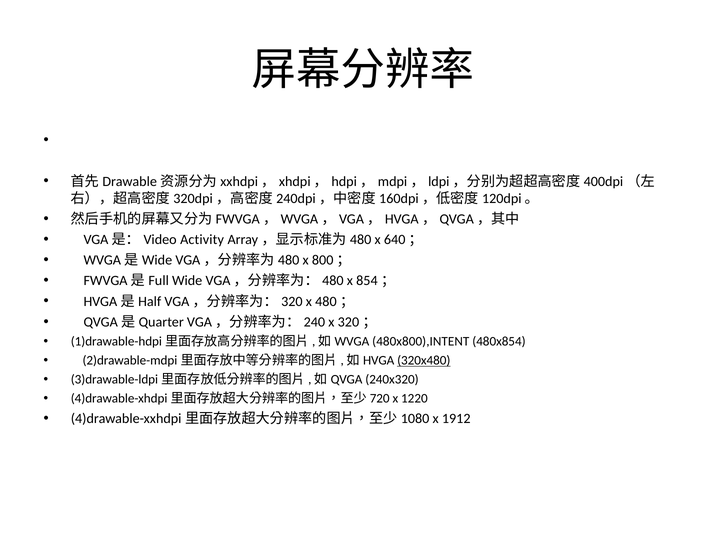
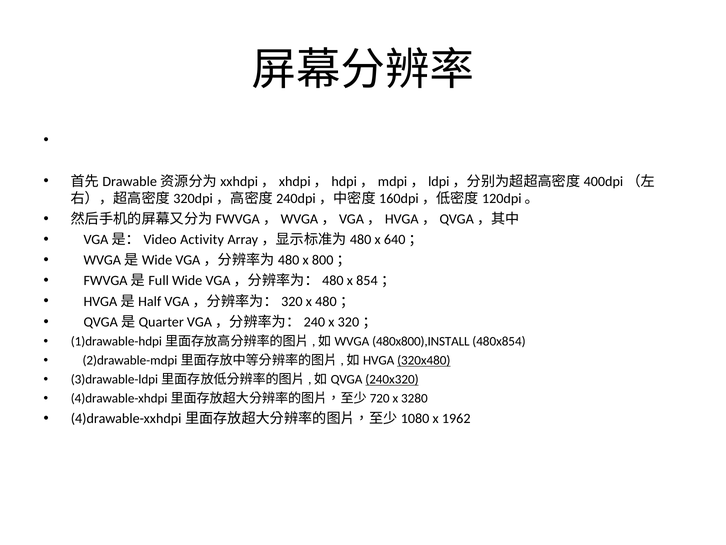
480x800),INTENT: 480x800),INTENT -> 480x800),INSTALL (421, 341)
240x320 underline: none -> present (392, 379)
1220: 1220 -> 3280 (414, 398)
1912: 1912 -> 1962 (456, 418)
